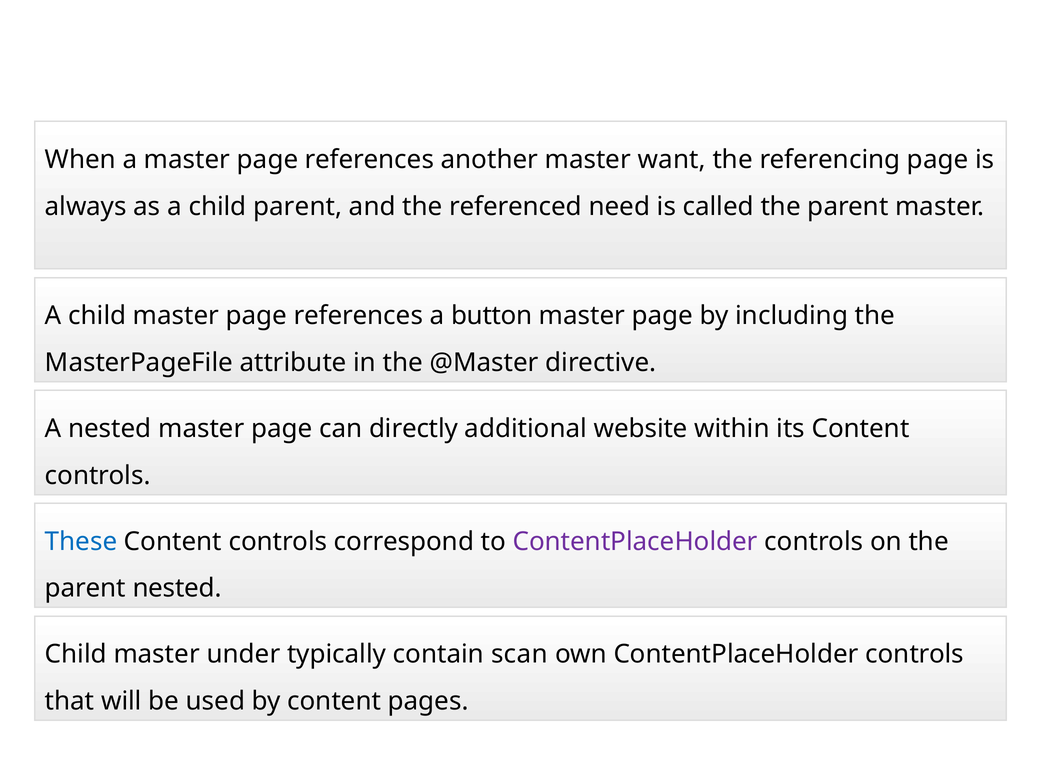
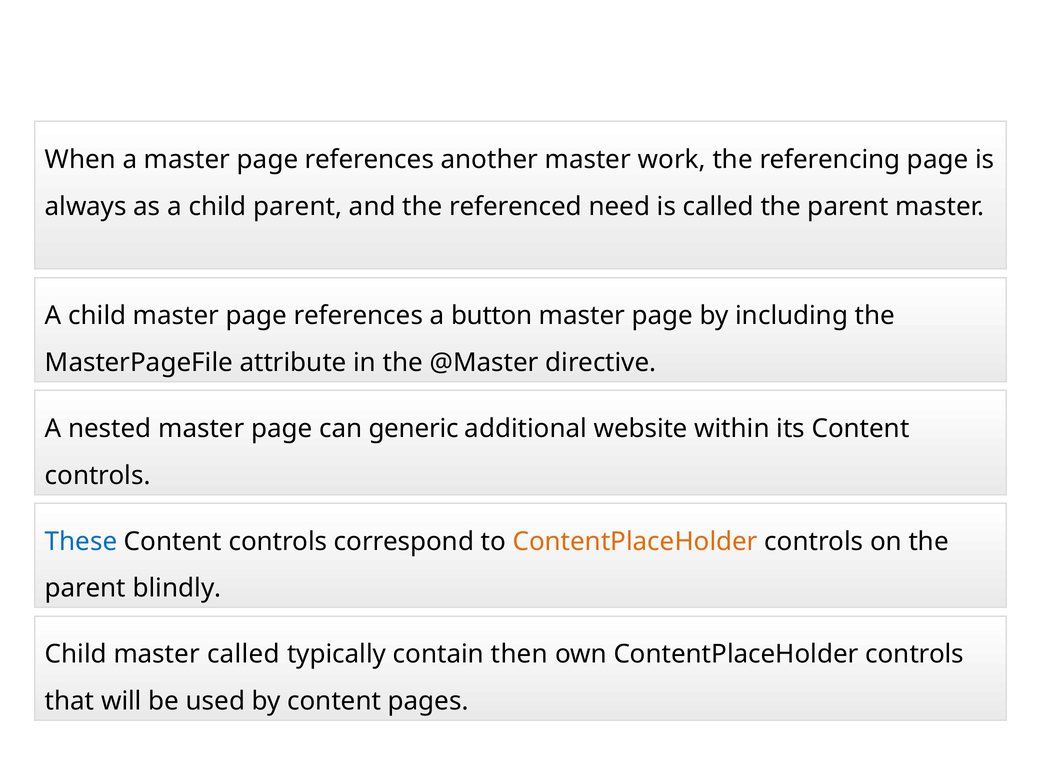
want: want -> work (672, 160)
directly: directly -> generic (414, 429)
ContentPlaceHolder colour: purple -> orange (635, 541)
parent nested: nested -> blindly (177, 588)
master under: under -> called (243, 654)
scan: scan -> then (519, 654)
